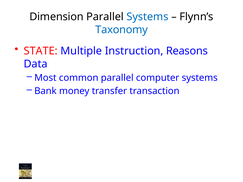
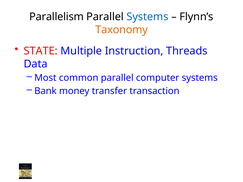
Dimension: Dimension -> Parallelism (57, 17)
Taxonomy colour: blue -> orange (122, 30)
Reasons: Reasons -> Threads (187, 51)
